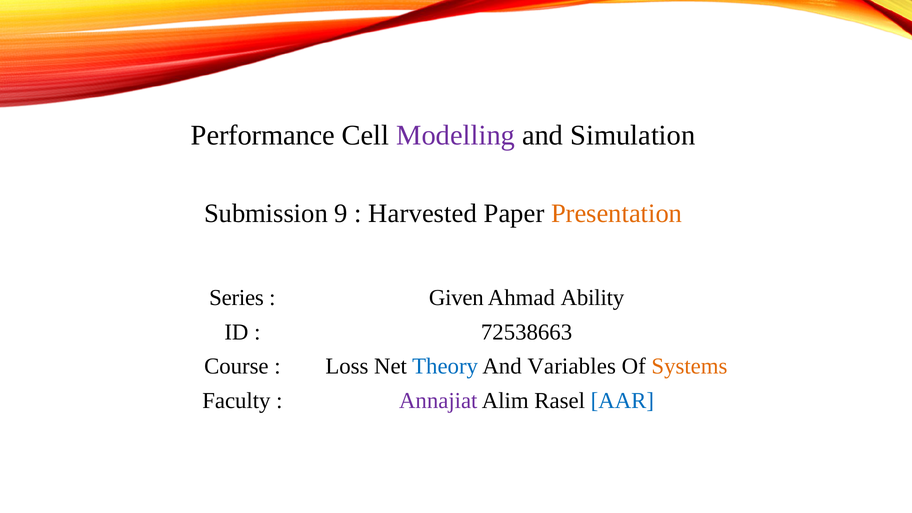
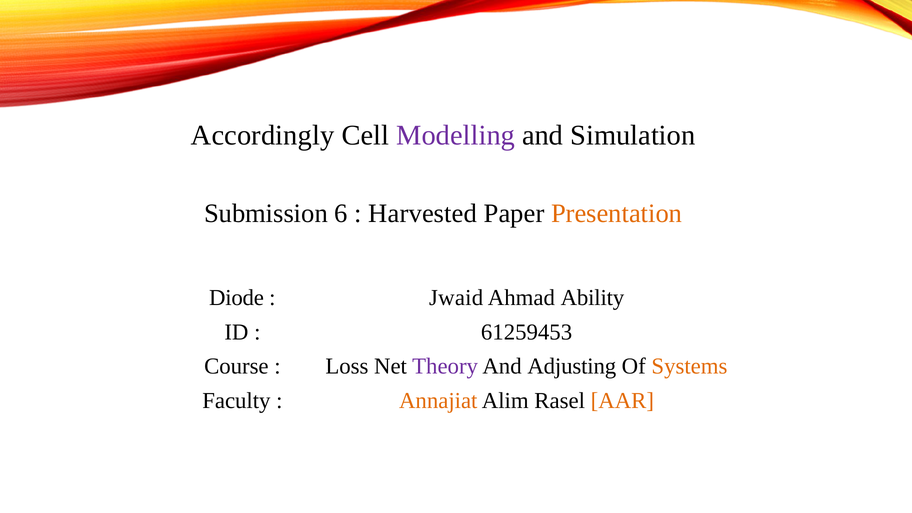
Performance: Performance -> Accordingly (263, 135)
9: 9 -> 6 (341, 213)
Series: Series -> Diode (236, 298)
Given: Given -> Jwaid (456, 298)
72538663: 72538663 -> 61259453 (527, 332)
Theory colour: blue -> purple (445, 366)
Variables: Variables -> Adjusting (572, 366)
Annajiat colour: purple -> orange (438, 401)
AAR colour: blue -> orange (622, 401)
